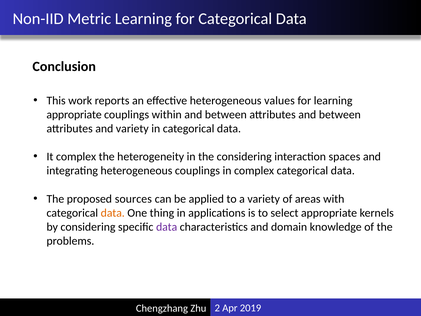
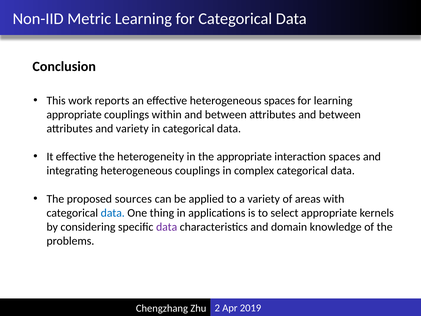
heterogeneous values: values -> spaces (280, 100)
It complex: complex -> effective (76, 157)
the considering: considering -> appropriate (244, 157)
data colour: orange -> blue (113, 213)
